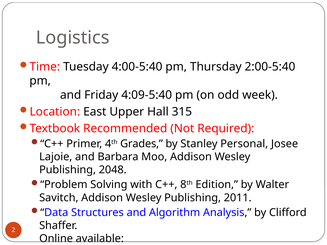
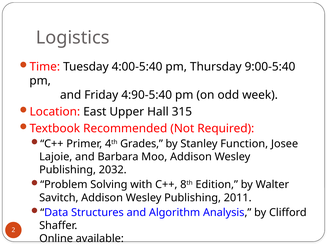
2:00-5:40: 2:00-5:40 -> 9:00-5:40 (270, 67)
4:09-5:40: 4:09-5:40 -> 4:90-5:40 (147, 95)
Personal: Personal -> Function (244, 144)
2048: 2048 -> 2032 (113, 170)
